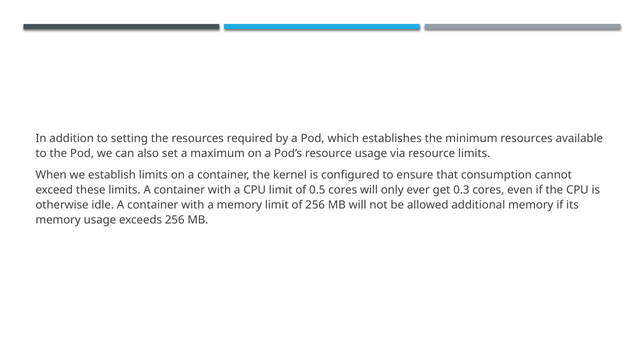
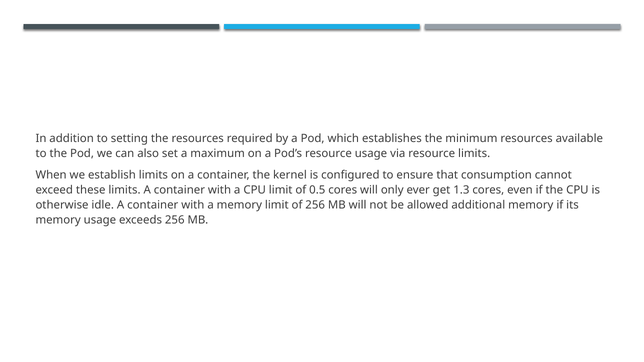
0.3: 0.3 -> 1.3 (461, 190)
